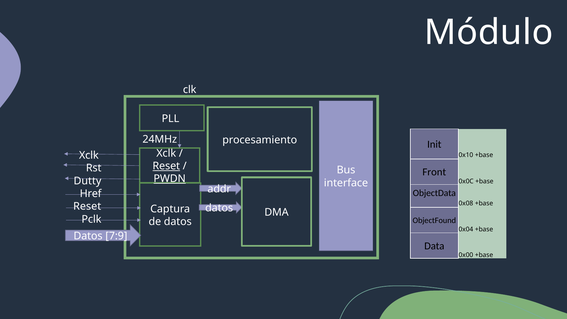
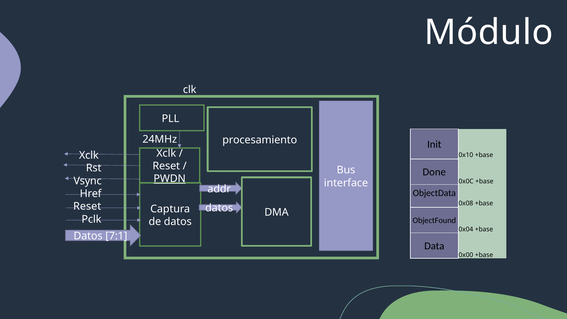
Reset underline: present -> none (166, 166)
Front: Front -> Done (434, 172)
Dutty: Dutty -> Vsync (88, 181)
7:9: 7:9 -> 7:1 (116, 236)
